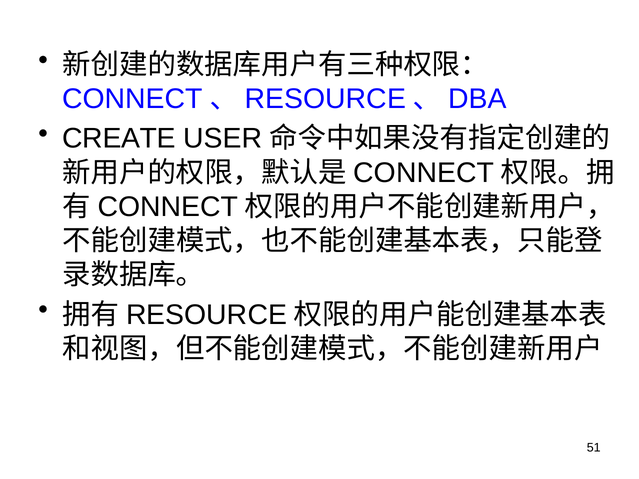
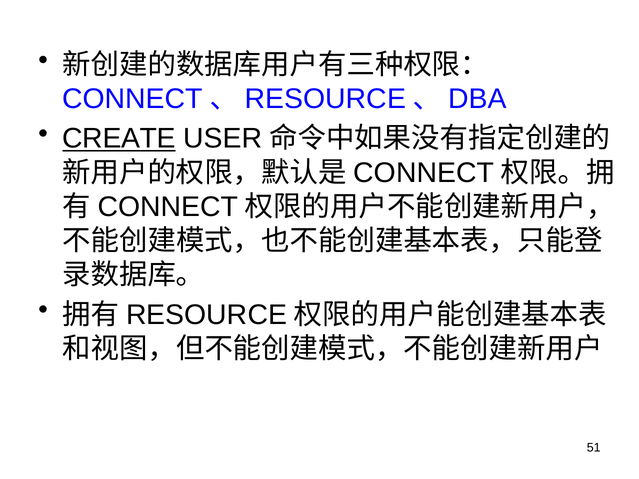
CREATE underline: none -> present (119, 139)
